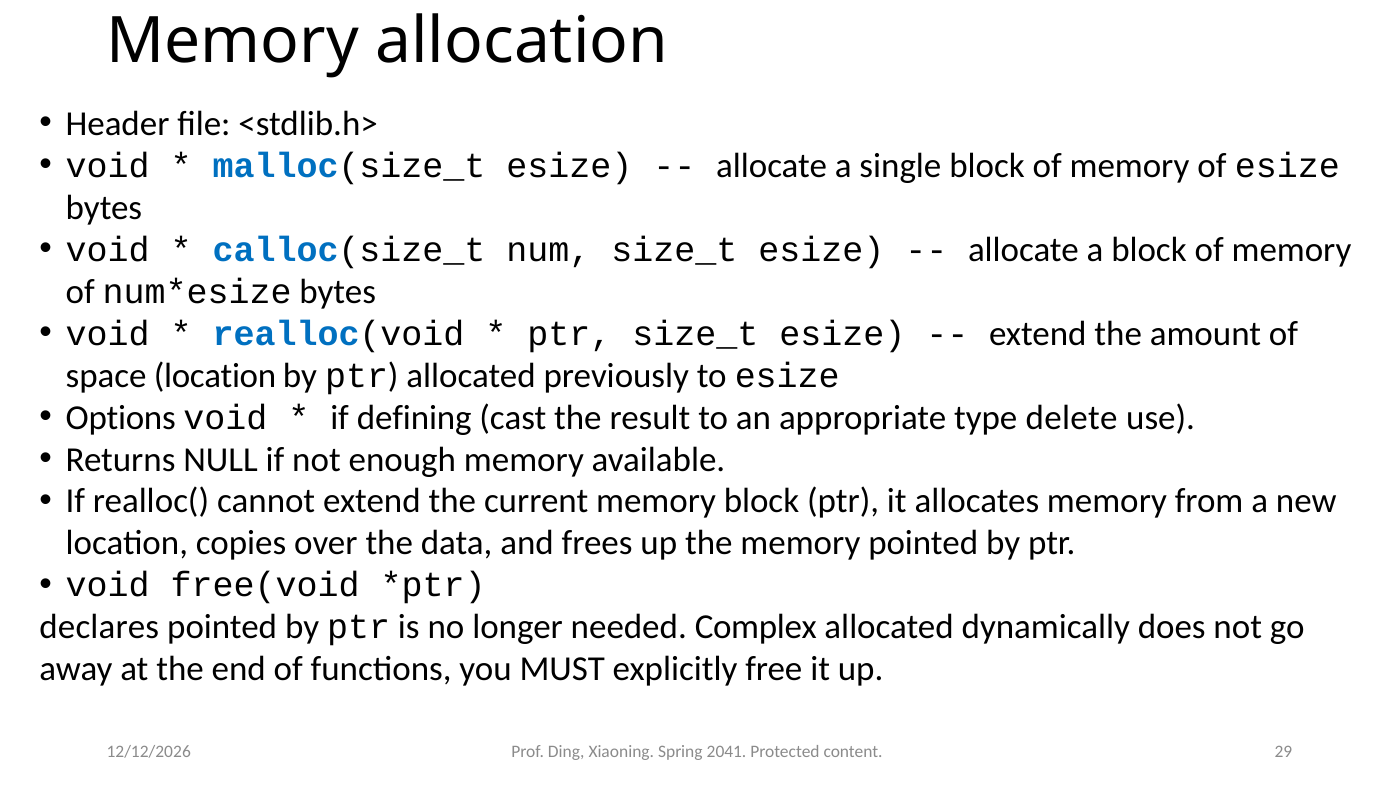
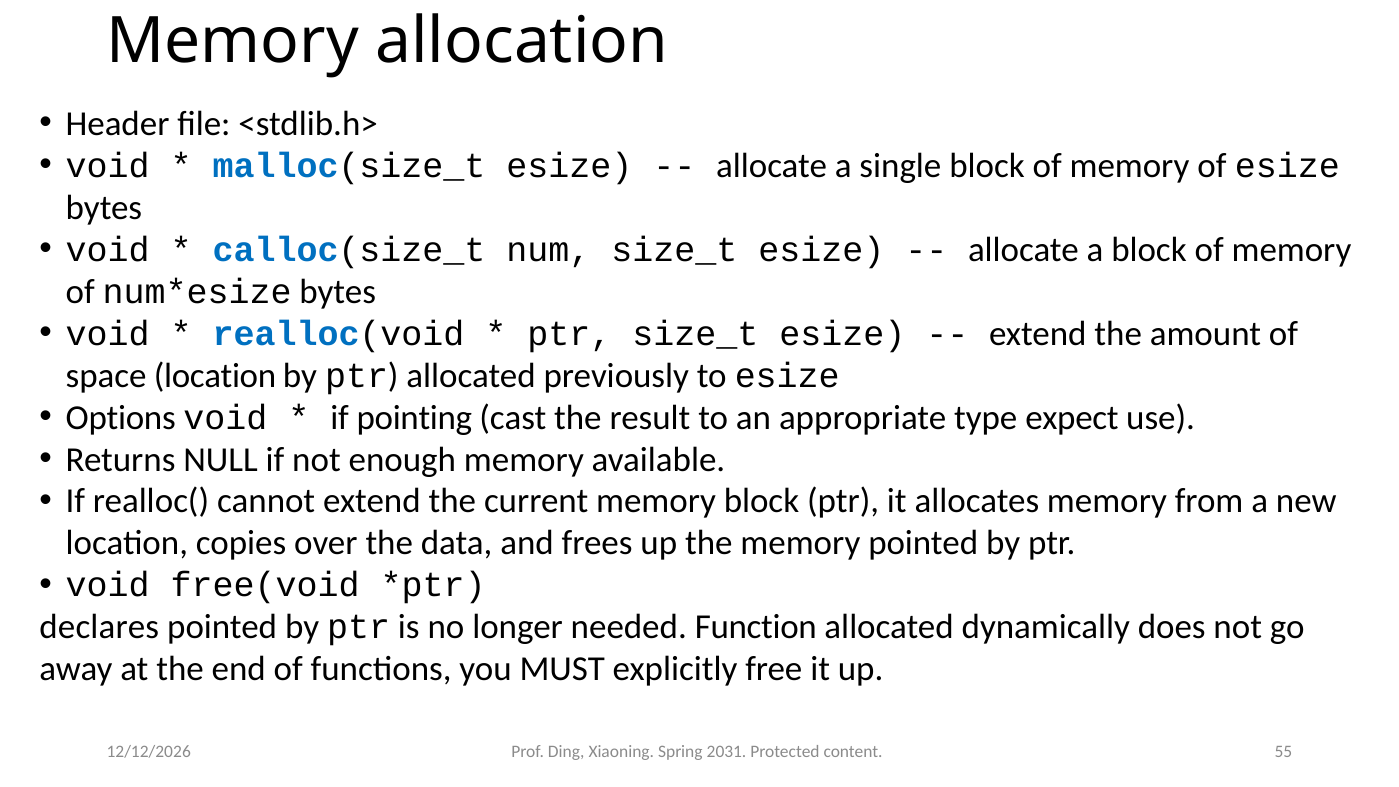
defining: defining -> pointing (414, 417)
delete: delete -> expect (1072, 417)
Complex: Complex -> Function (756, 627)
2041: 2041 -> 2031 (727, 751)
29: 29 -> 55 (1283, 751)
